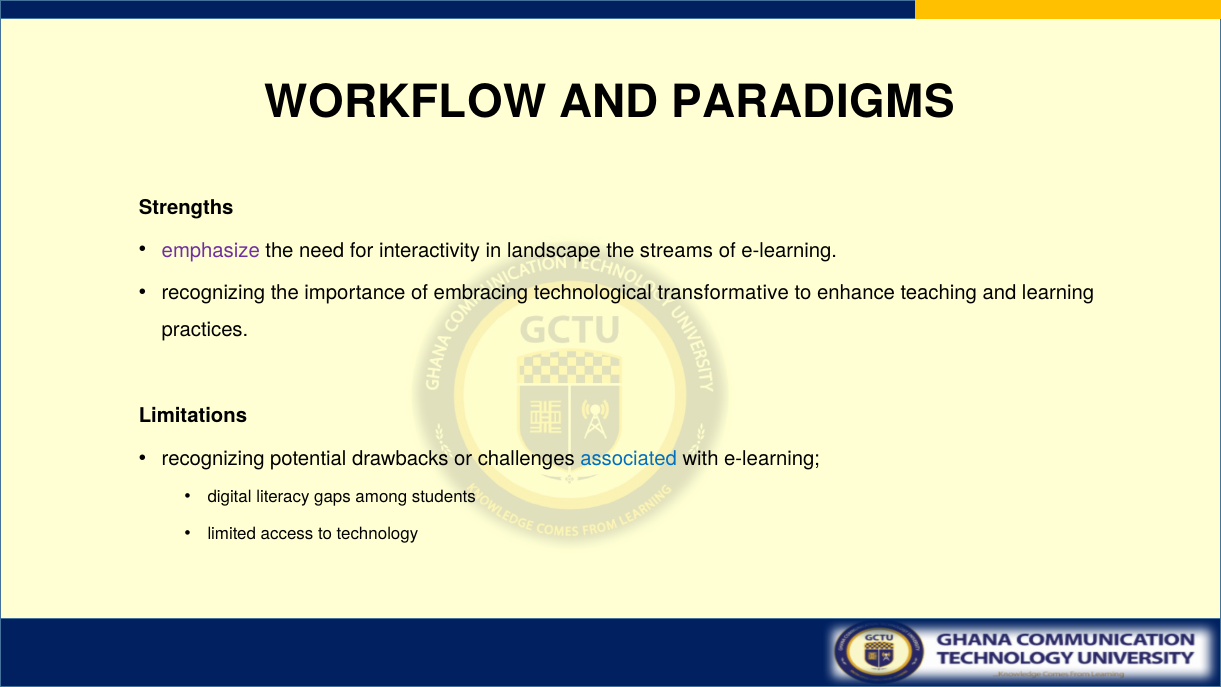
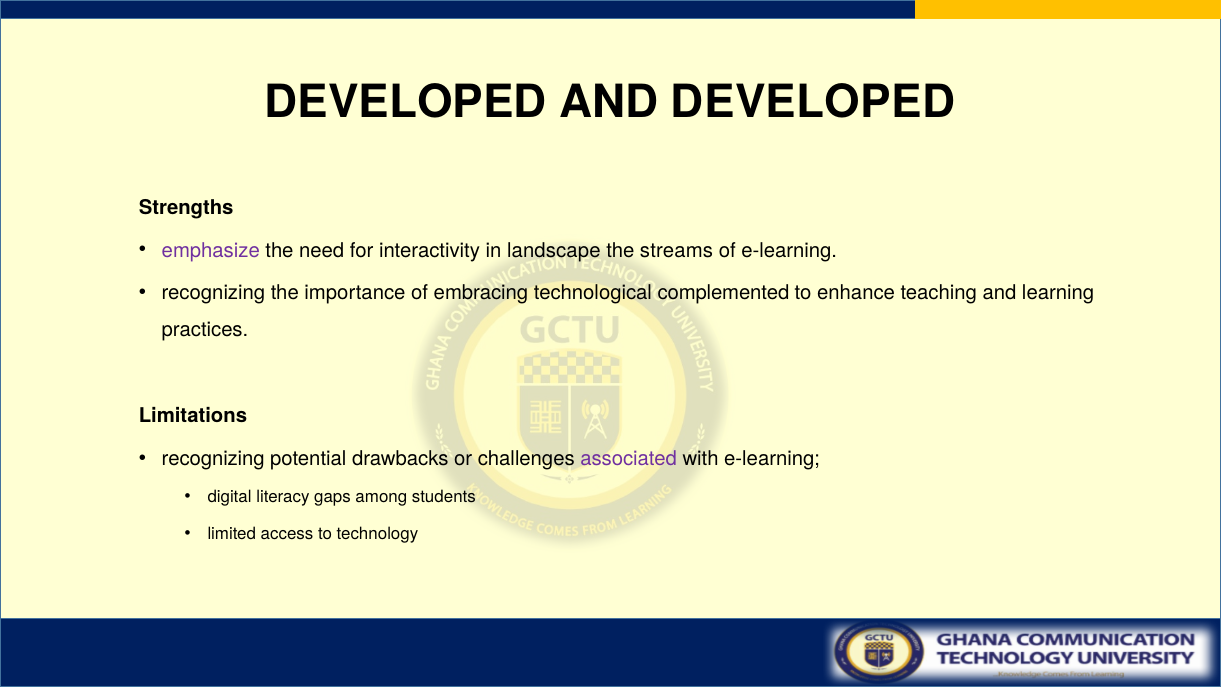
WORKFLOW: WORKFLOW -> DEVELOPED (406, 103)
AND PARADIGMS: PARADIGMS -> DEVELOPED (813, 103)
transformative: transformative -> complemented (723, 293)
associated colour: blue -> purple (629, 458)
